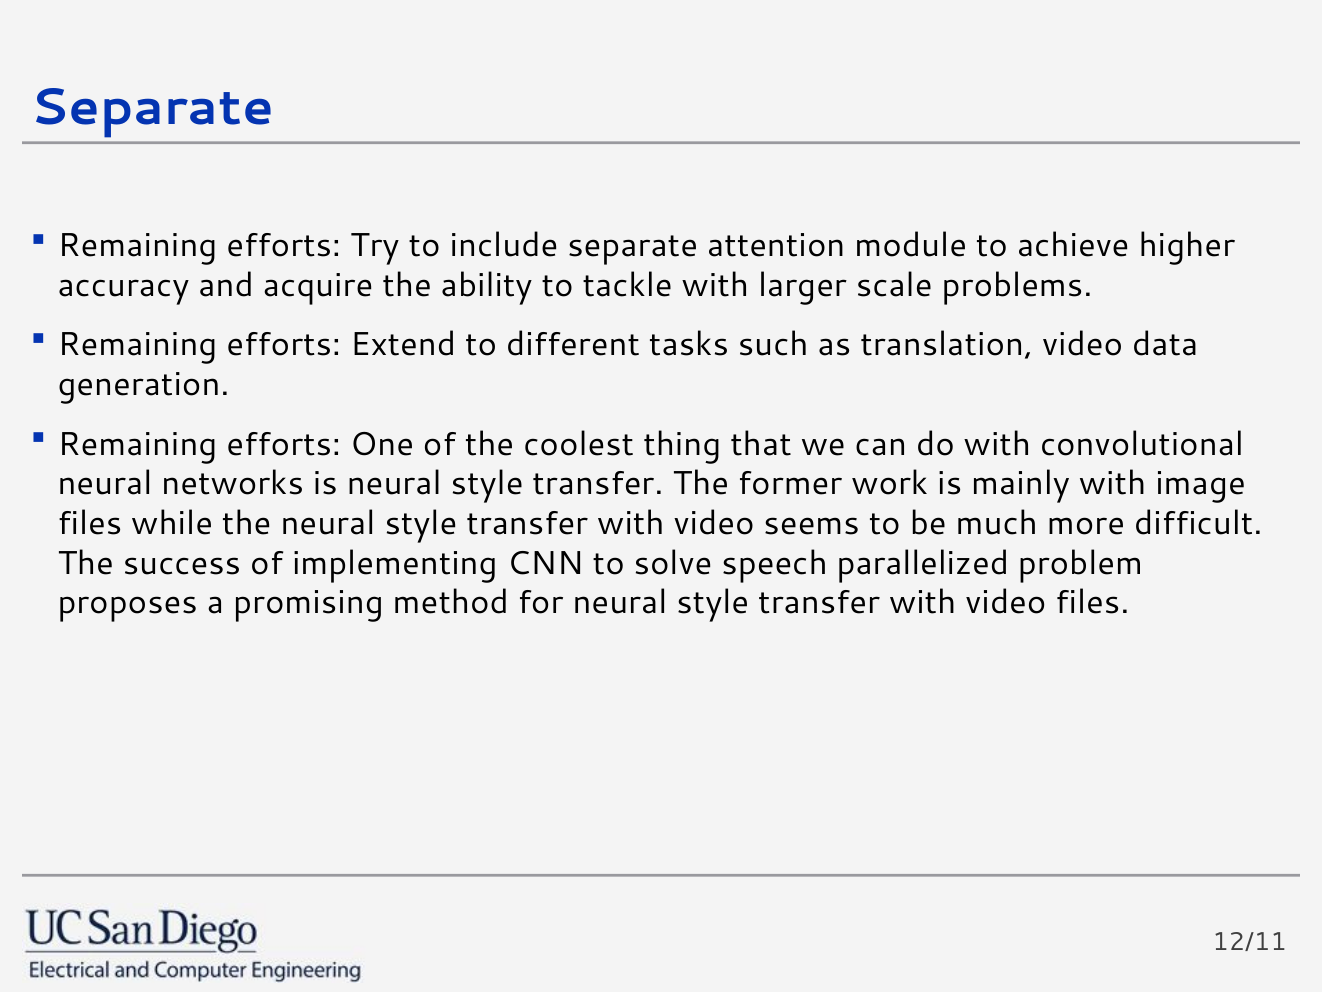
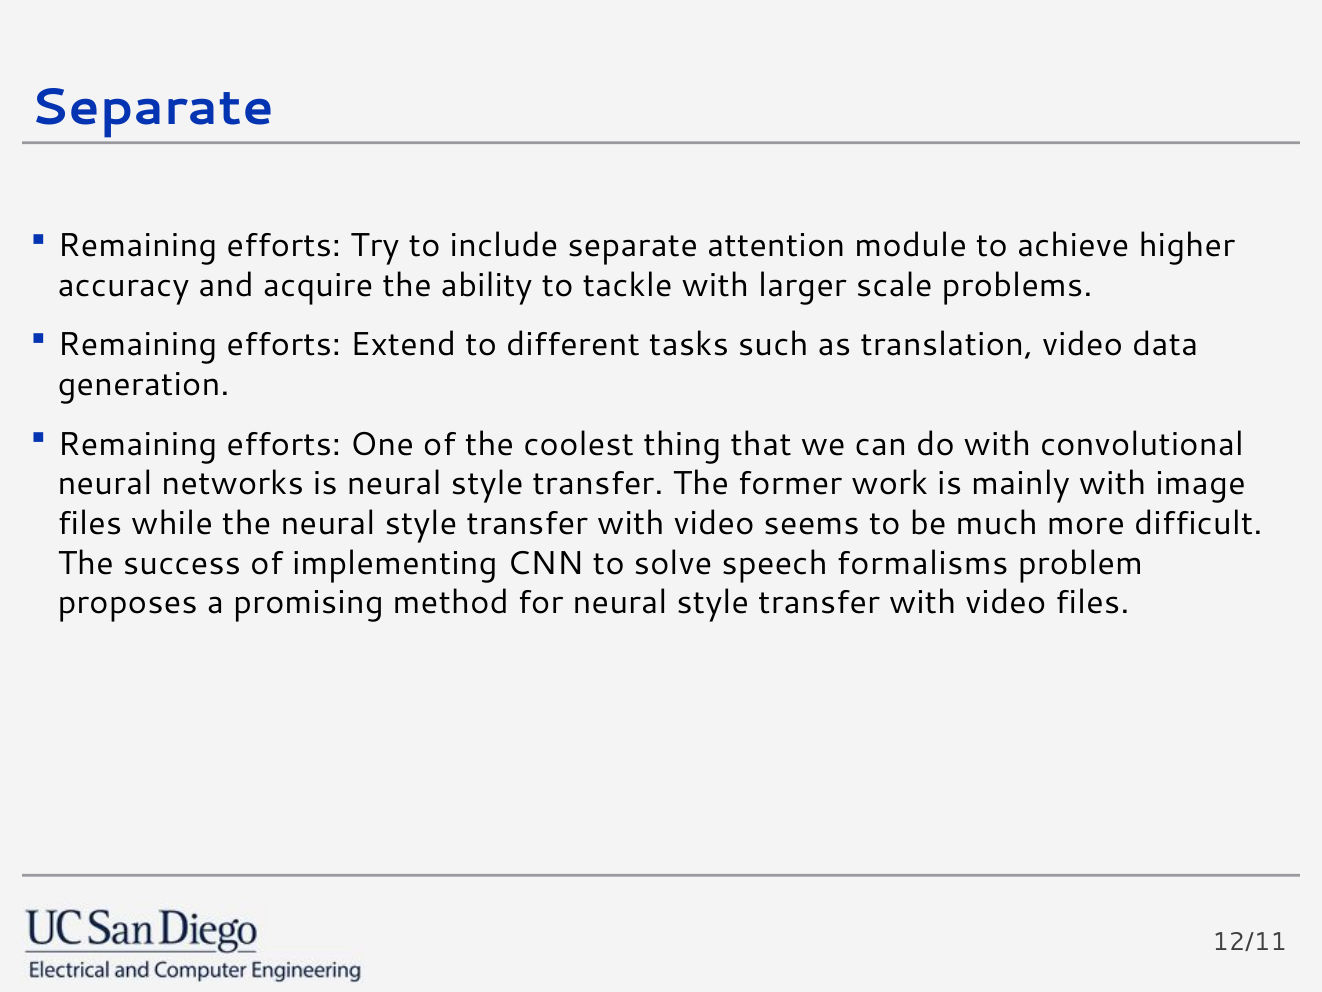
parallelized: parallelized -> formalisms (923, 563)
